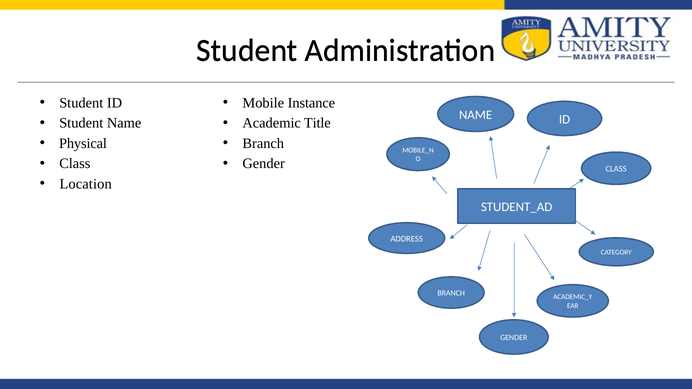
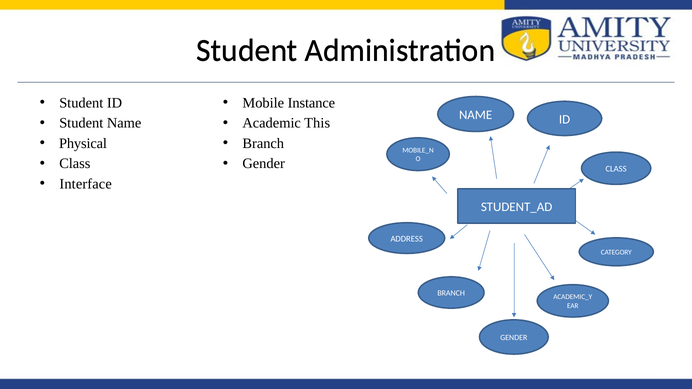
Title: Title -> This (317, 123)
Location: Location -> Interface (86, 184)
